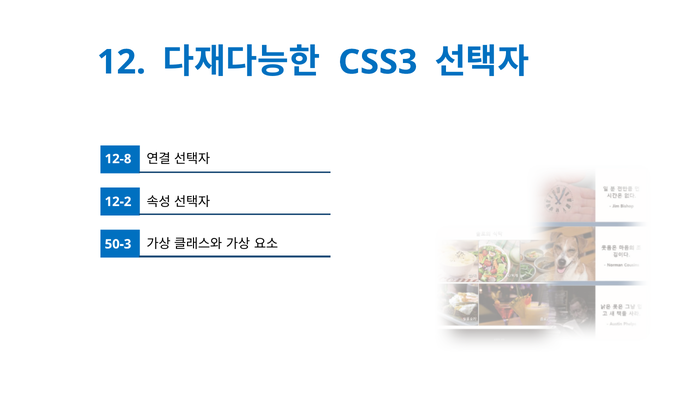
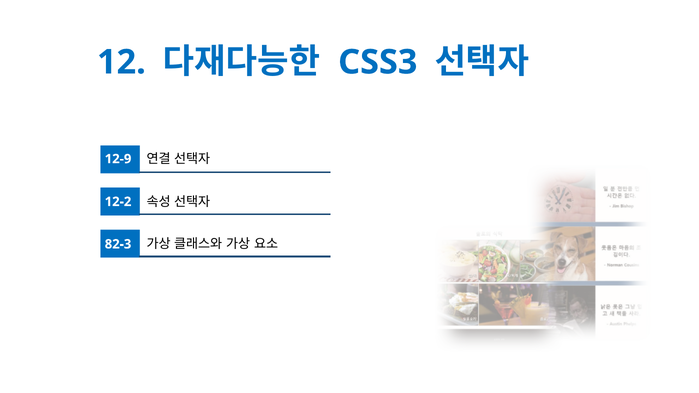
12-8: 12-8 -> 12-9 (118, 159)
50-3: 50-3 -> 82-3 (118, 244)
